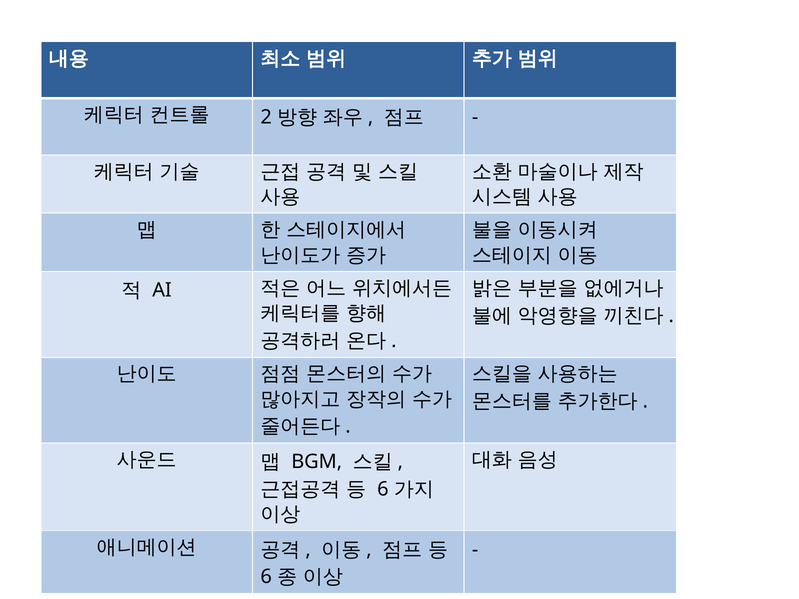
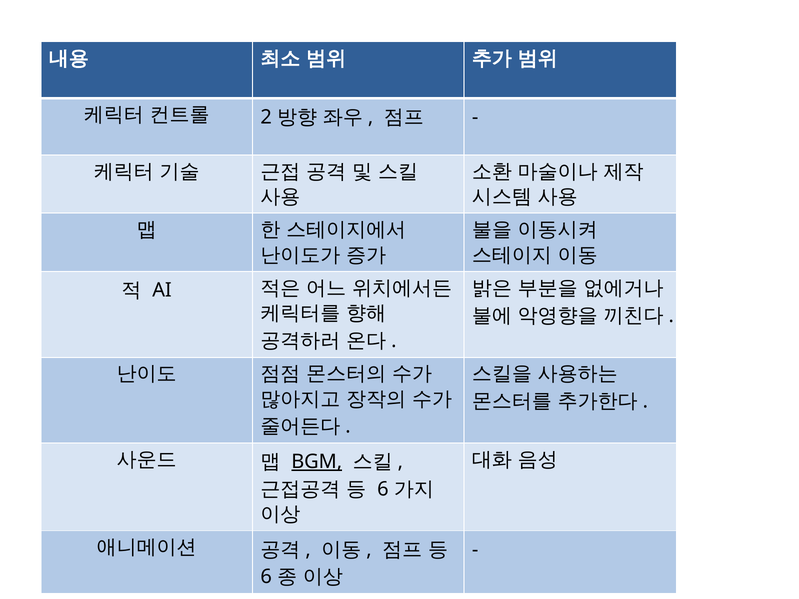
BGM underline: none -> present (317, 462)
